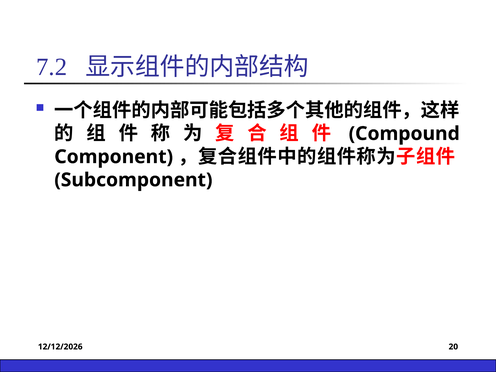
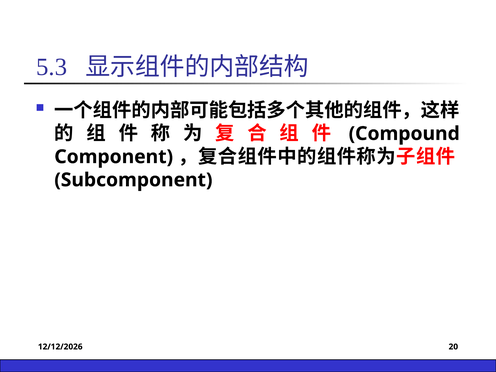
7.2: 7.2 -> 5.3 (52, 67)
